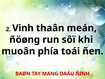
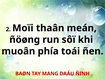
Vinh: Vinh -> Moïi (23, 28)
